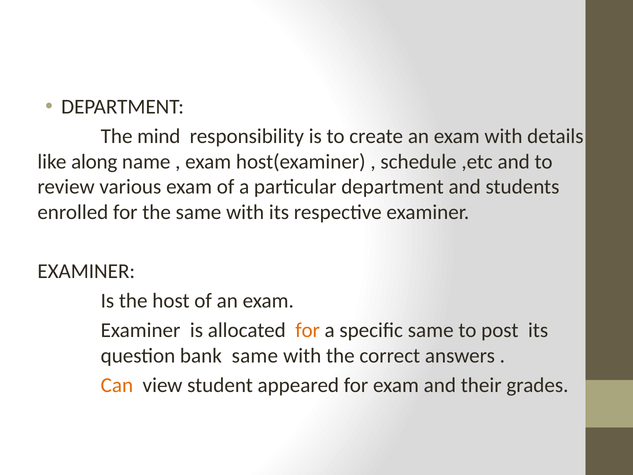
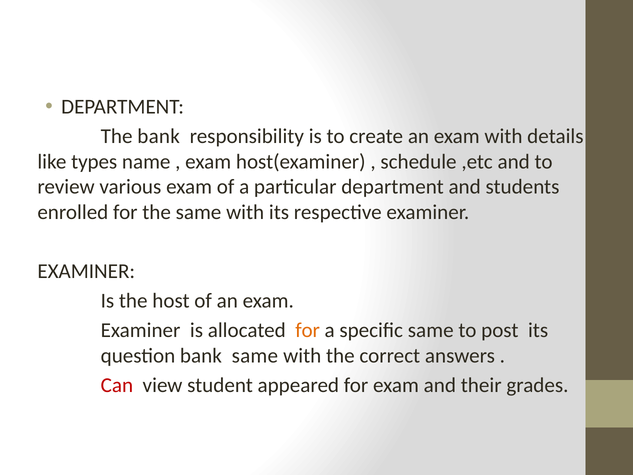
The mind: mind -> bank (159, 136)
along: along -> types (94, 162)
Can colour: orange -> red (117, 385)
